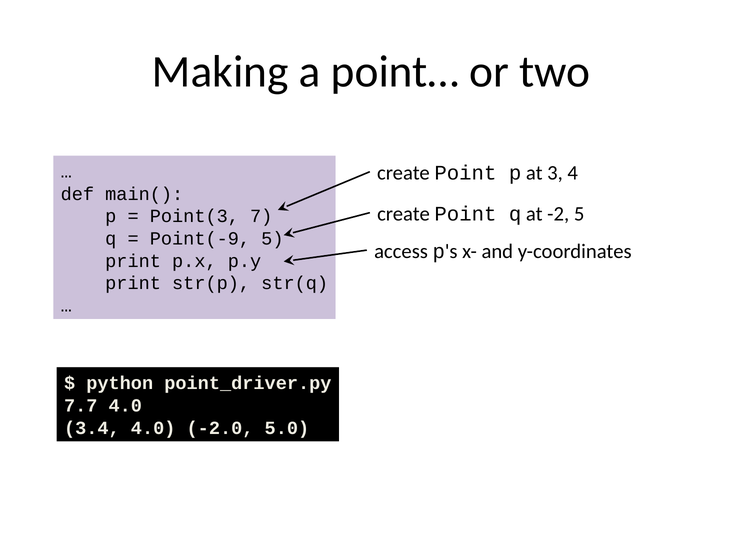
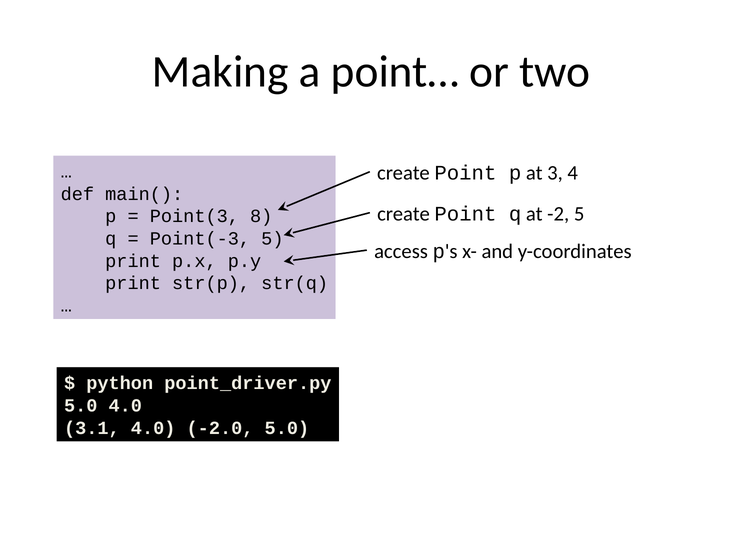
7: 7 -> 8 (261, 216)
Point(-9: Point(-9 -> Point(-3 (200, 239)
7.7: 7.7 -> 5.0 (81, 406)
3.4: 3.4 -> 3.1 (92, 428)
